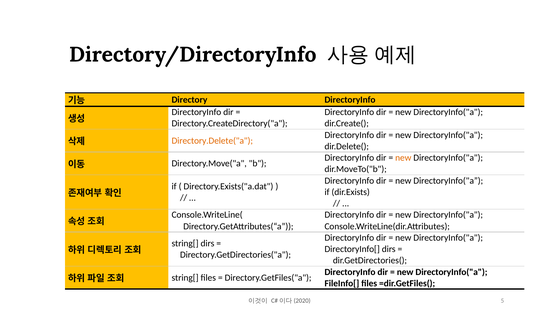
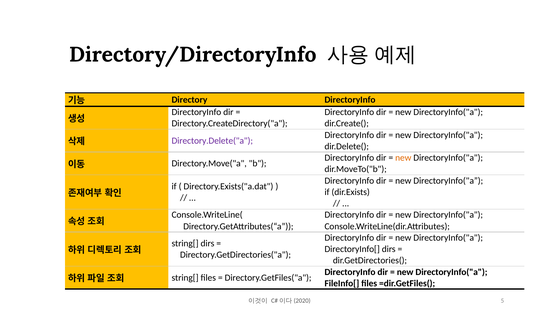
Directory.Delete("a colour: orange -> purple (212, 140)
